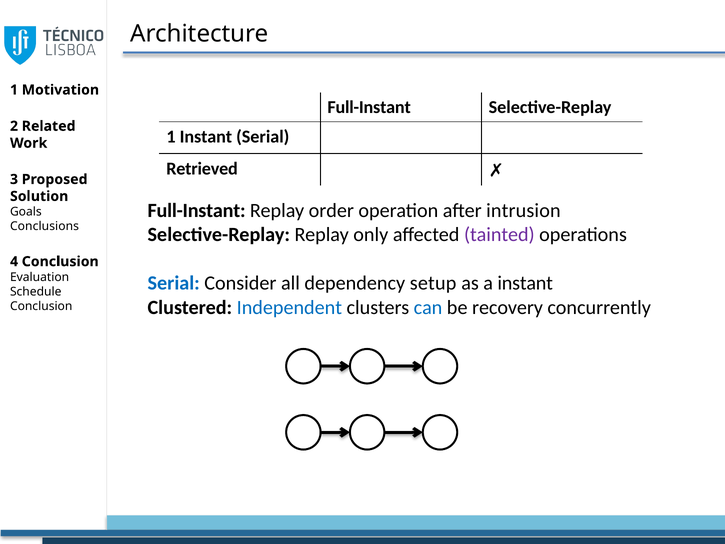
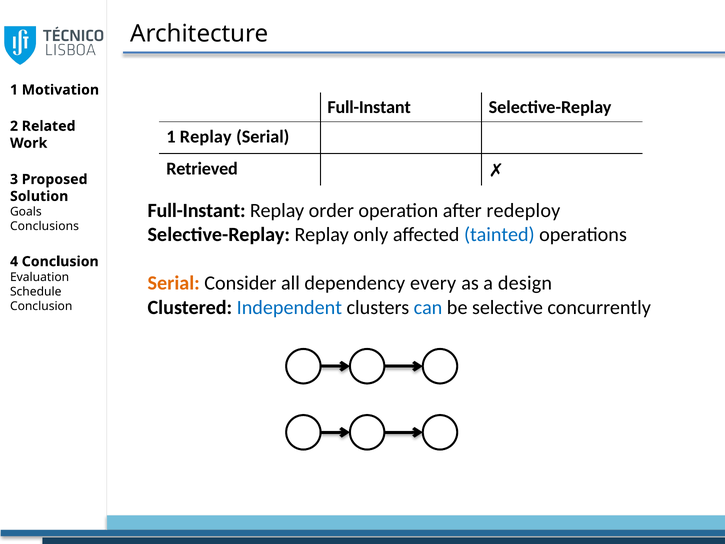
1 Instant: Instant -> Replay (206, 137)
intrusion: intrusion -> redeploy (523, 211)
tainted colour: purple -> blue (499, 235)
Serial colour: blue -> orange (174, 283)
setup: setup -> every (433, 283)
a instant: instant -> design (525, 283)
recovery: recovery -> selective (508, 307)
